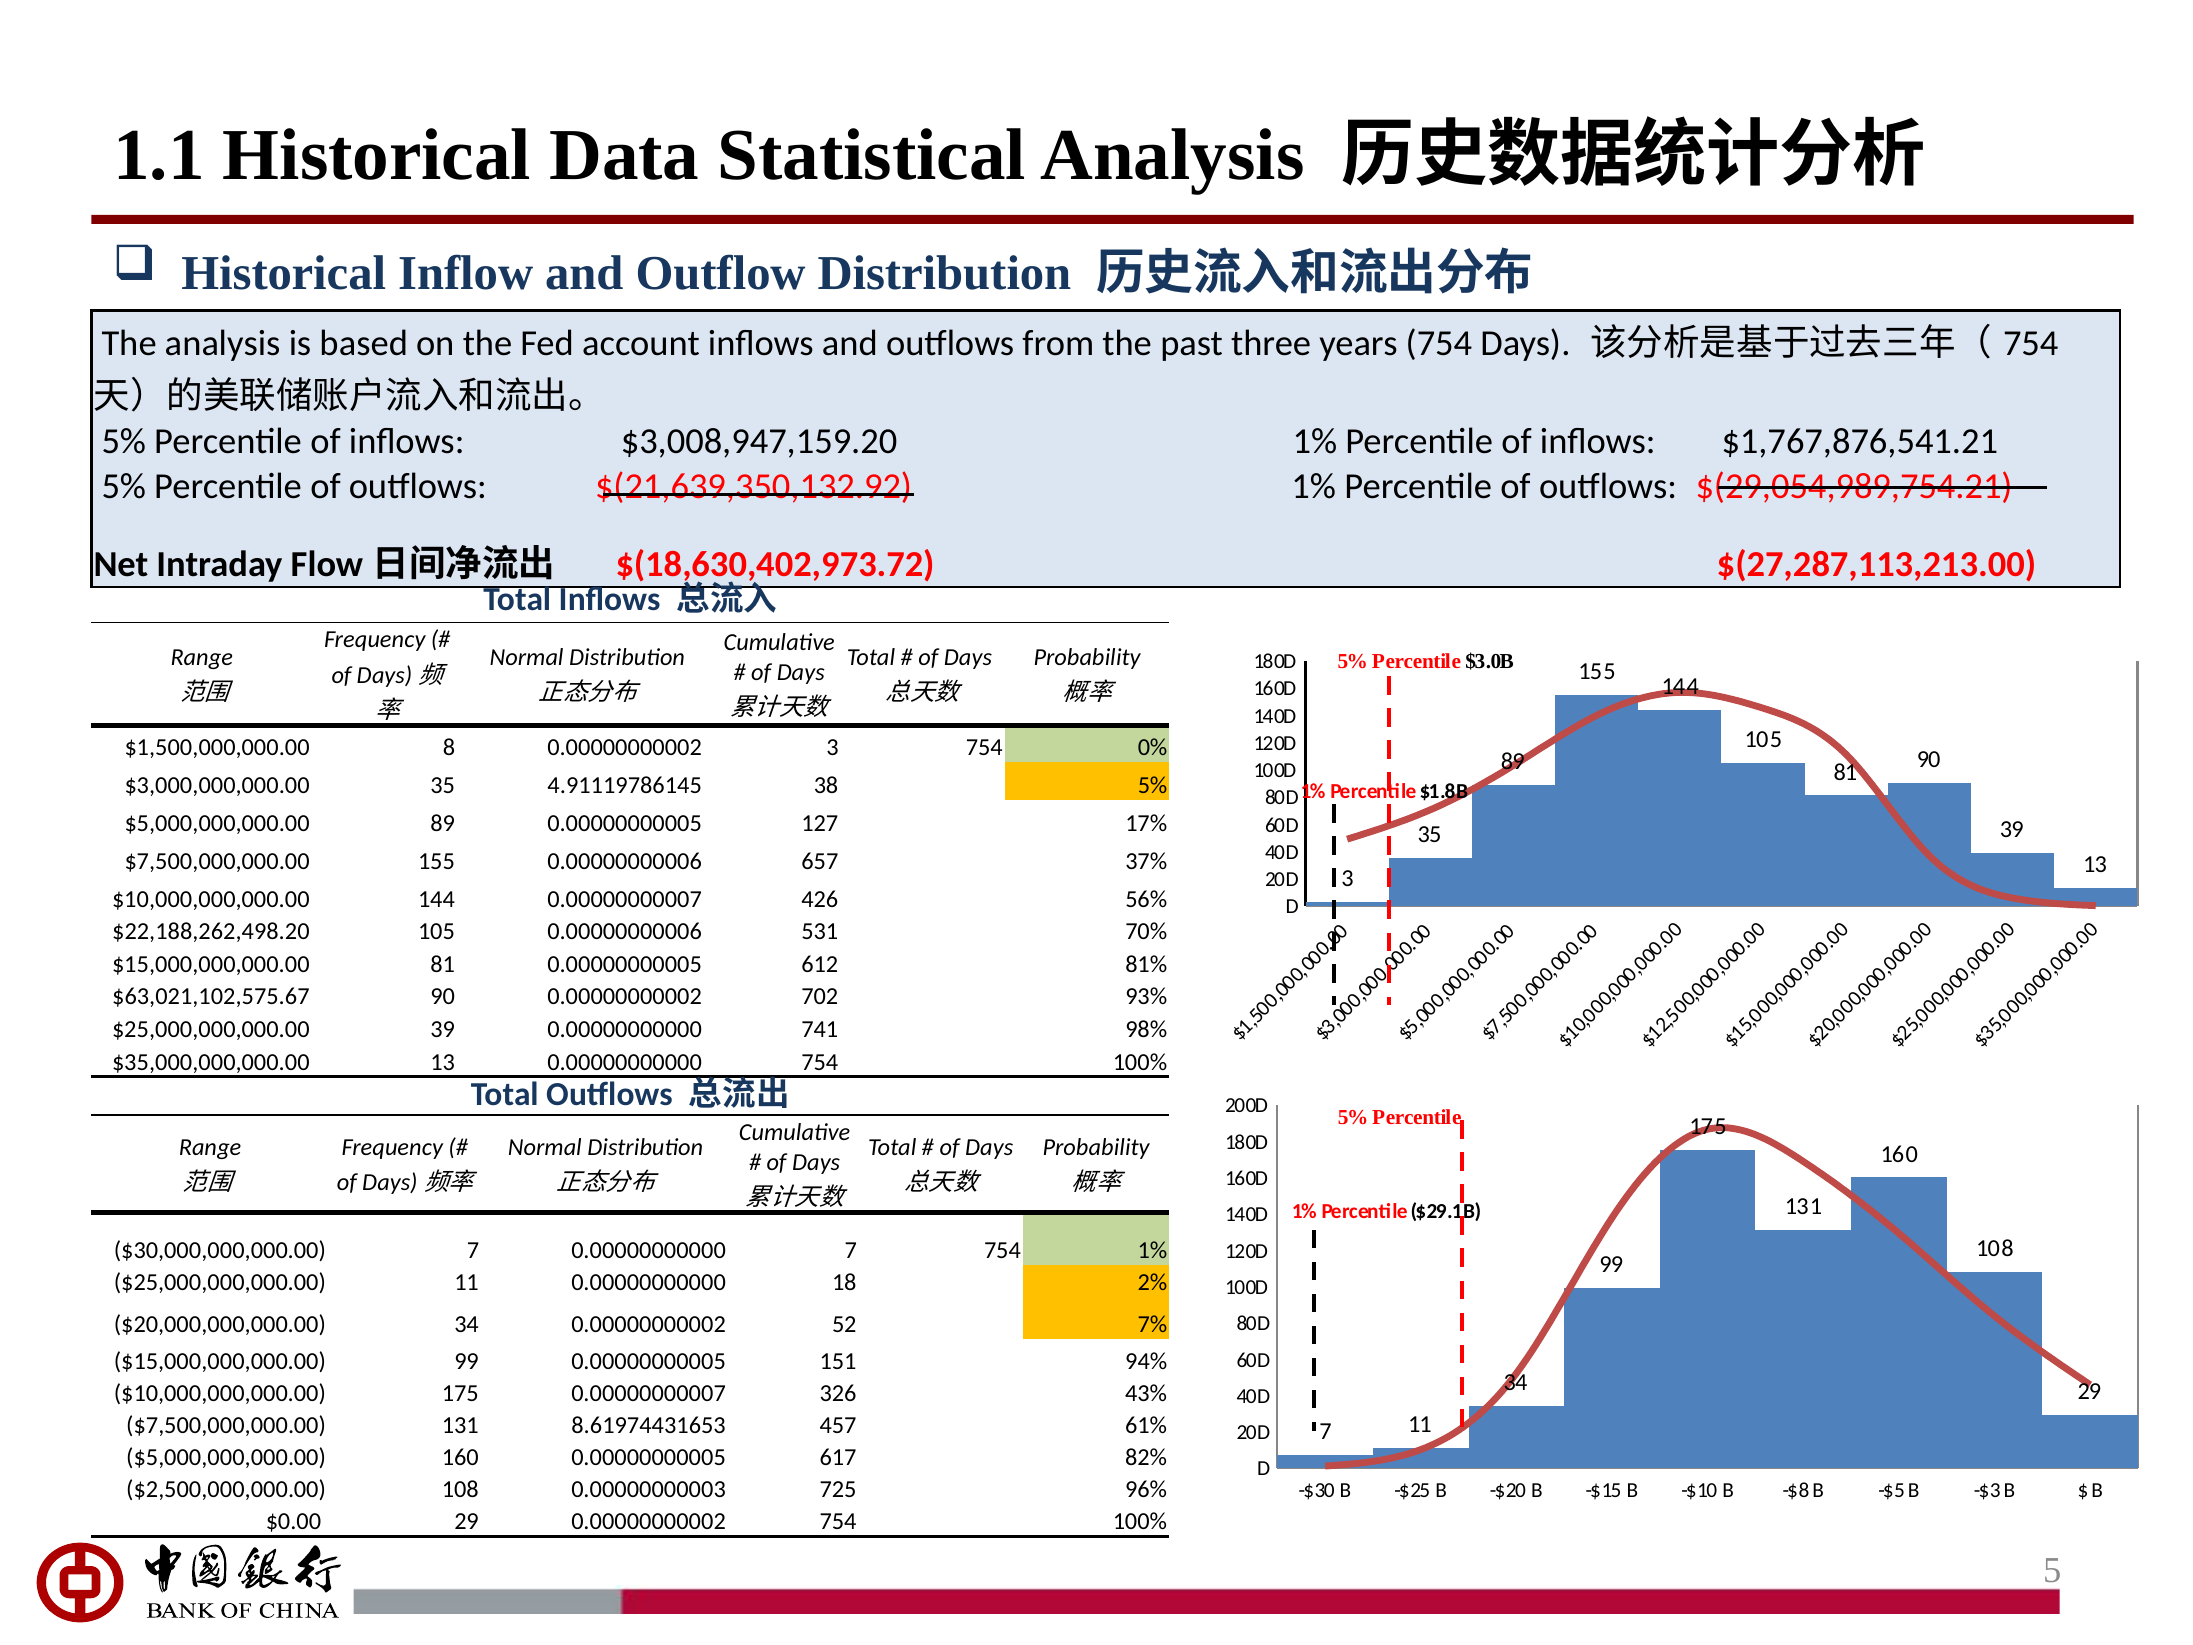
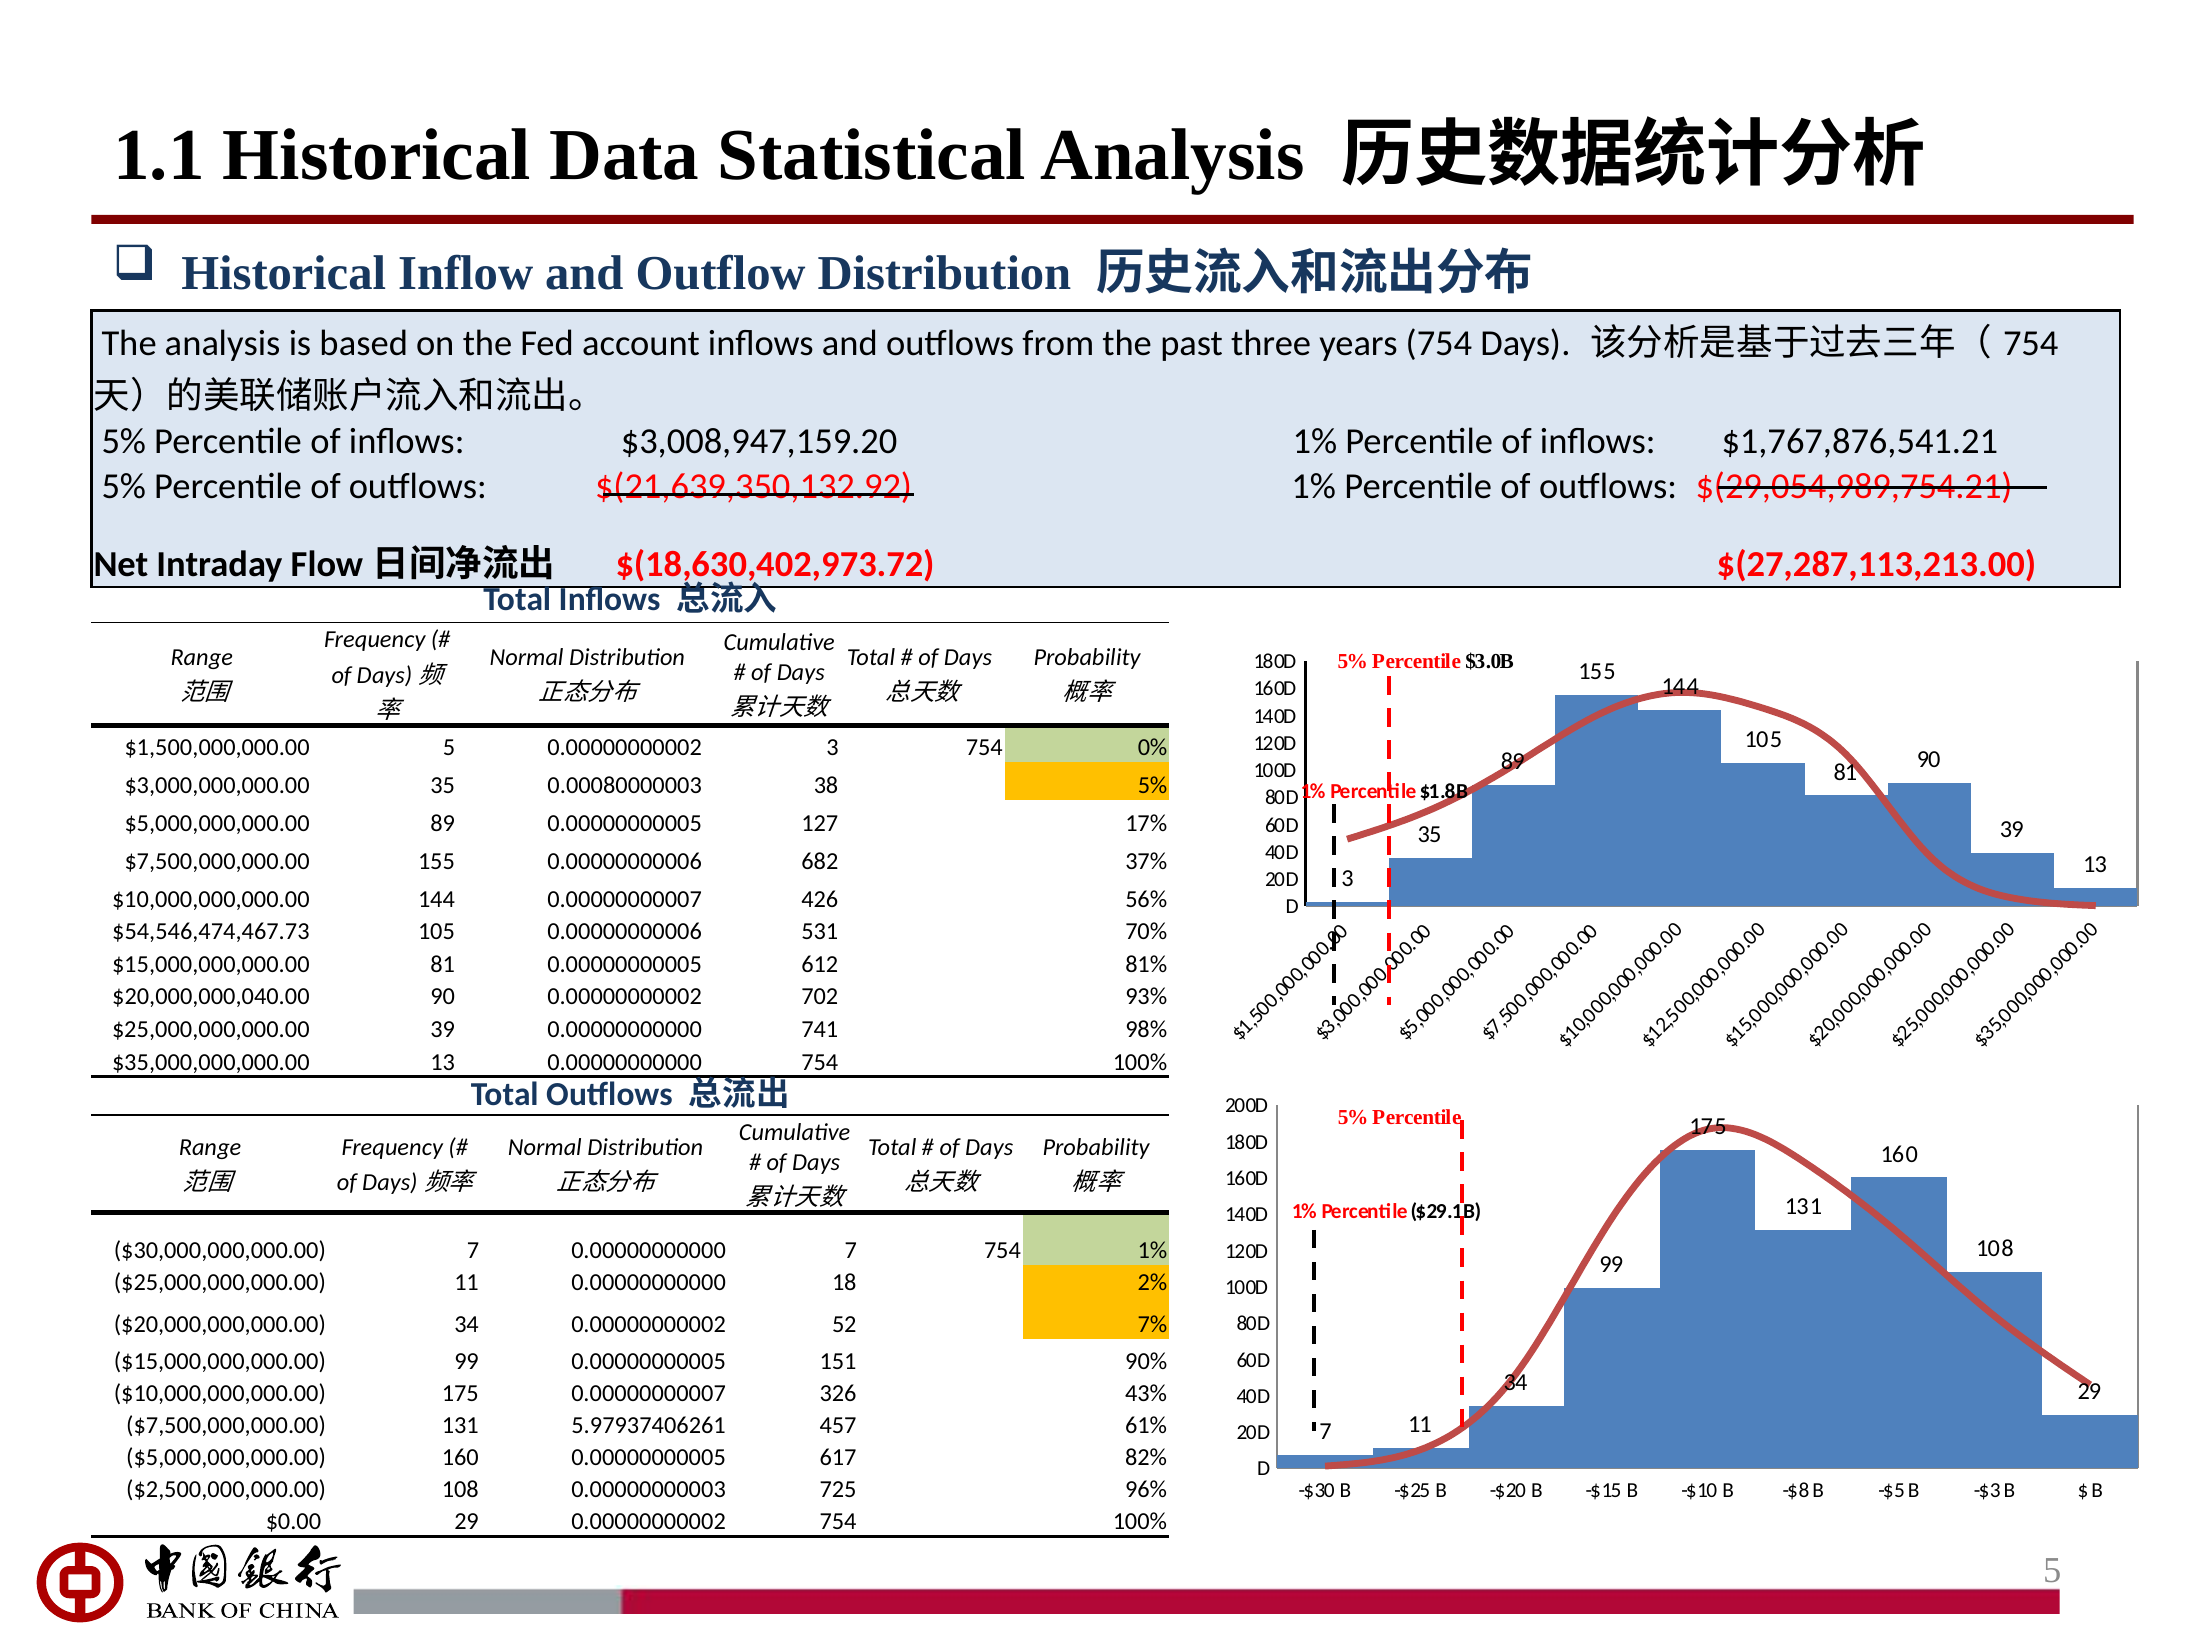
$1,500,000,000.00 8: 8 -> 5 (449, 748)
4.91119786145: 4.91119786145 -> 0.00080000003 (625, 785)
657: 657 -> 682 (820, 861)
$22,188,262,498.20: $22,188,262,498.20 -> $54,546,474,467.73 (211, 932)
$63,021,102,575.67: $63,021,102,575.67 -> $20,000,000,040.00 (211, 997)
94%: 94% -> 90% (1146, 1361)
8.61974431653: 8.61974431653 -> 5.97937406261 (649, 1425)
